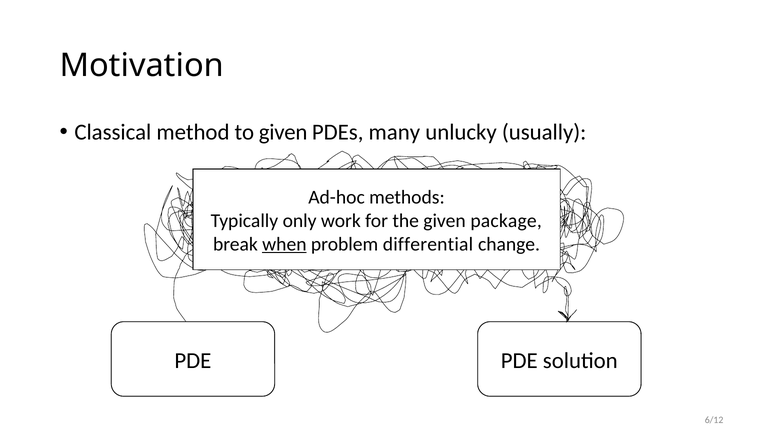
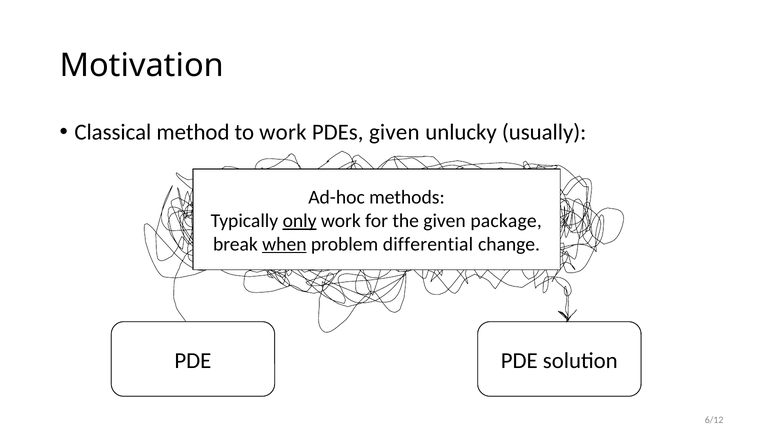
to given: given -> work (283, 132)
PDEs many: many -> given (394, 132)
only underline: none -> present (300, 221)
